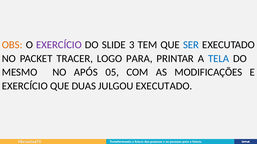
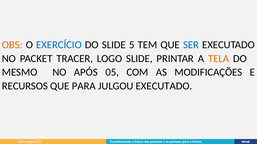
EXERCÍCIO colour: purple -> blue (59, 45)
3: 3 -> 5 (132, 45)
LOGO PARA: PARA -> SLIDE (139, 59)
TELA colour: blue -> orange (219, 59)
EXERCÍCIO: EXERCÍCIO -> RECURSOS (25, 86)
DUAS: DUAS -> PARA (84, 86)
